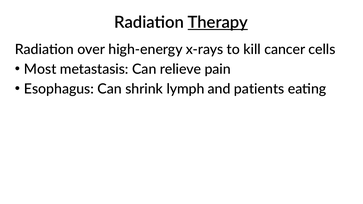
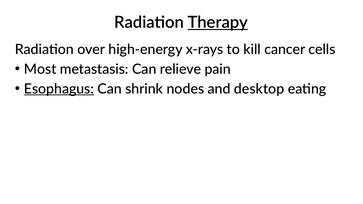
Esophagus underline: none -> present (59, 89)
lymph: lymph -> nodes (185, 89)
patients: patients -> desktop (259, 89)
